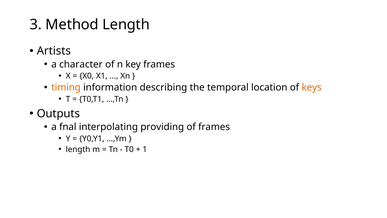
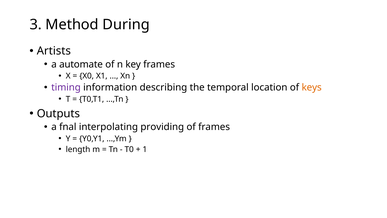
Method Length: Length -> During (126, 24)
character: character -> automate (81, 64)
timing colour: orange -> purple (66, 87)
